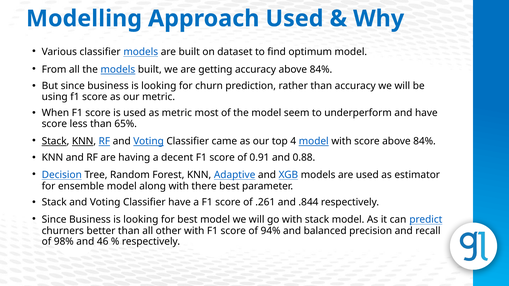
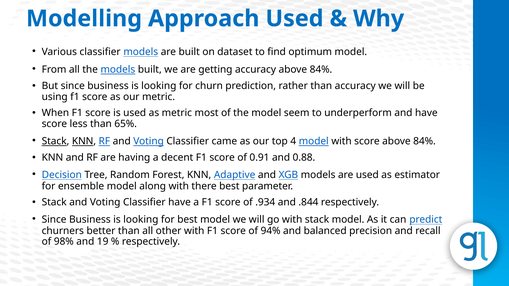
.261: .261 -> .934 (265, 202)
46: 46 -> 19 (103, 242)
